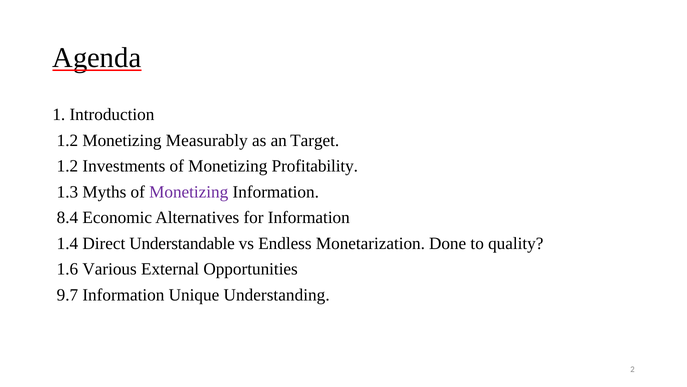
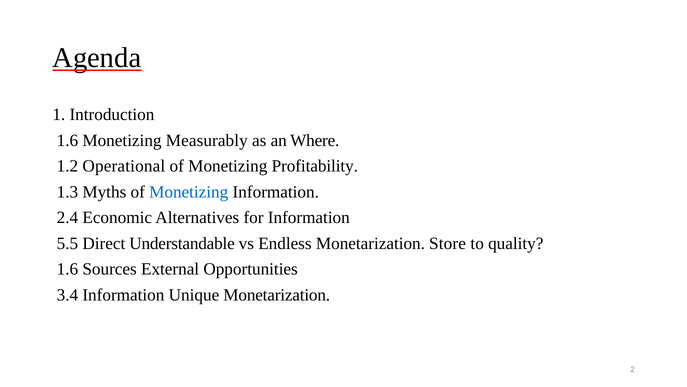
1.2: 1.2 -> 1.6 (67, 140)
Target: Target -> Where (315, 140)
Investments: Investments -> Operational (124, 166)
Monetizing colour: purple -> blue (189, 192)
8.4: 8.4 -> 2.4 (67, 217)
1.4: 1.4 -> 5.5 (67, 243)
Done: Done -> Store (447, 243)
Various: Various -> Sources (110, 269)
9.7: 9.7 -> 3.4 (67, 295)
Unique Understanding: Understanding -> Monetarization (277, 295)
